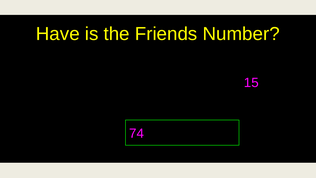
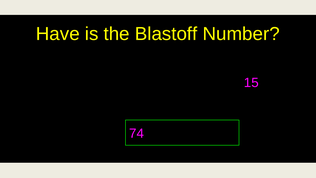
Friends: Friends -> Blastoff (166, 34)
